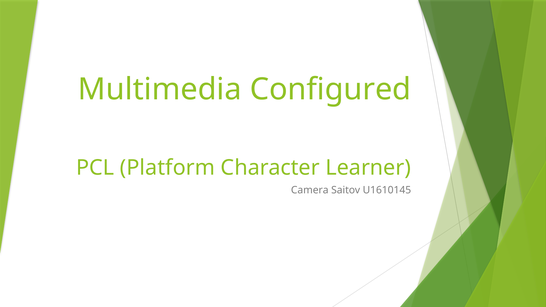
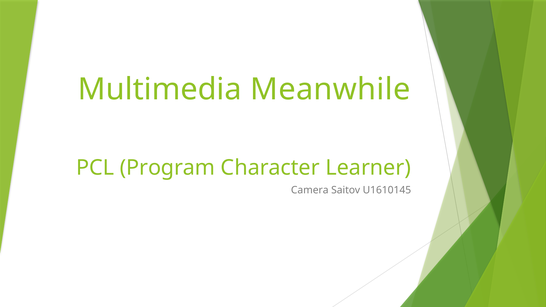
Configured: Configured -> Meanwhile (330, 89)
Platform: Platform -> Program (168, 168)
